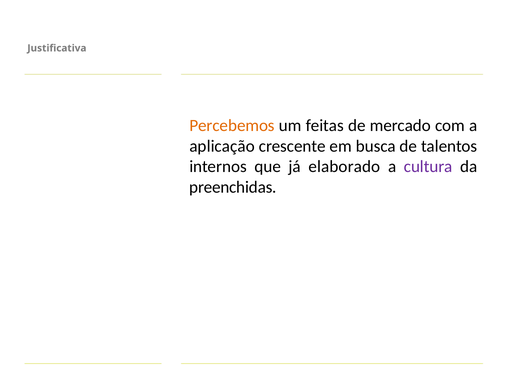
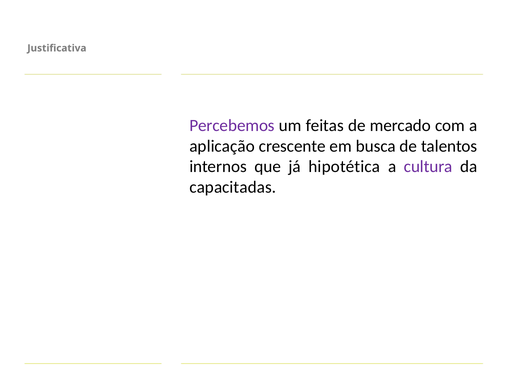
Percebemos colour: orange -> purple (232, 126)
elaborado: elaborado -> hipotética (344, 167)
preenchidas: preenchidas -> capacitadas (233, 187)
